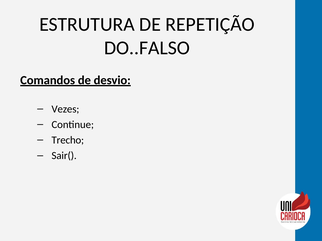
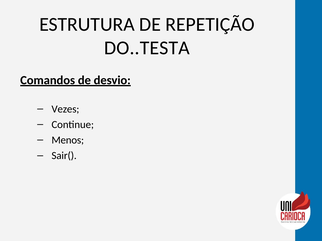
DO..FALSO: DO..FALSO -> DO..TESTA (147, 48)
Trecho: Trecho -> Menos (68, 140)
